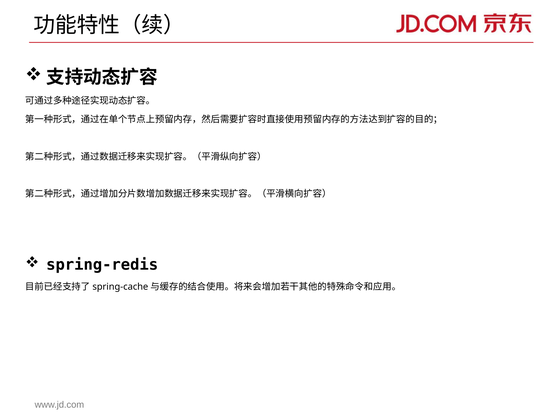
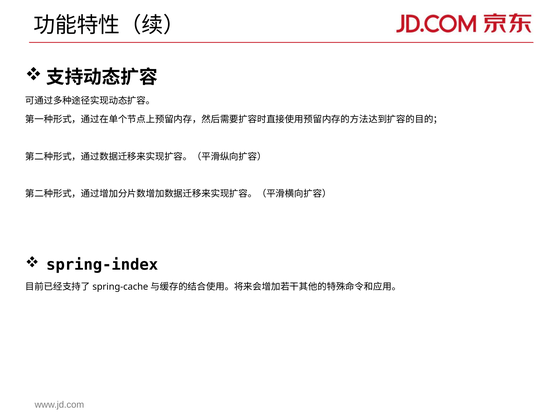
spring-redis: spring-redis -> spring-index (102, 265)
